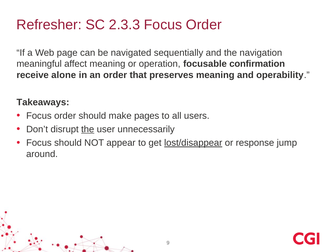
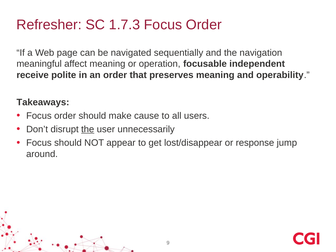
2.3.3: 2.3.3 -> 1.7.3 (125, 25)
confirmation: confirmation -> independent (257, 64)
alone: alone -> polite (64, 75)
pages: pages -> cause (147, 116)
lost/disappear underline: present -> none (193, 143)
